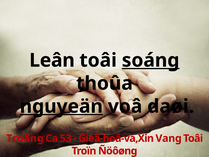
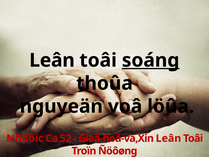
nguyeän underline: present -> none (61, 106)
daøi: daøi -> löûa (171, 106)
Troâng: Troâng -> Nhöôïc (25, 138)
53: 53 -> 52 (66, 138)
Gieâ-hoâ-va,Xin Vang: Vang -> Leân (168, 138)
